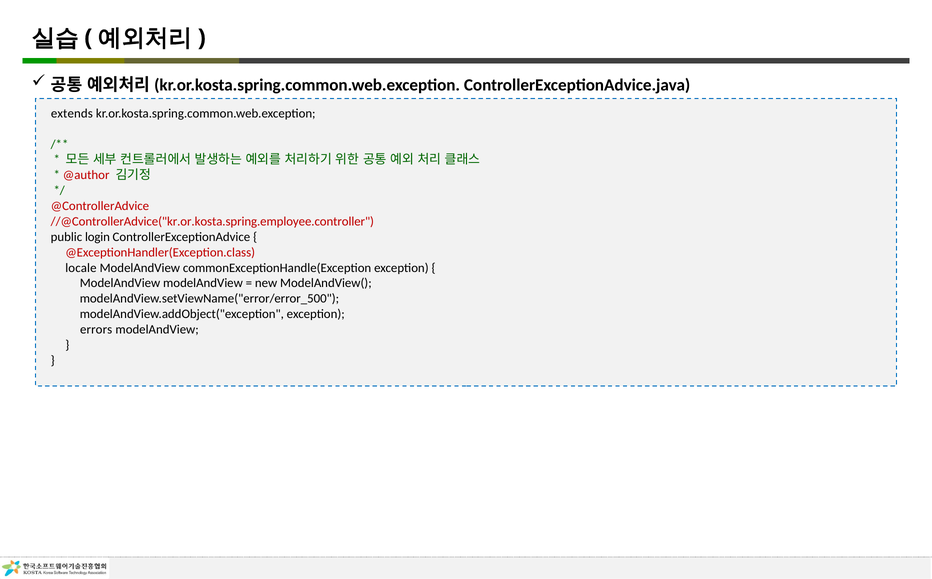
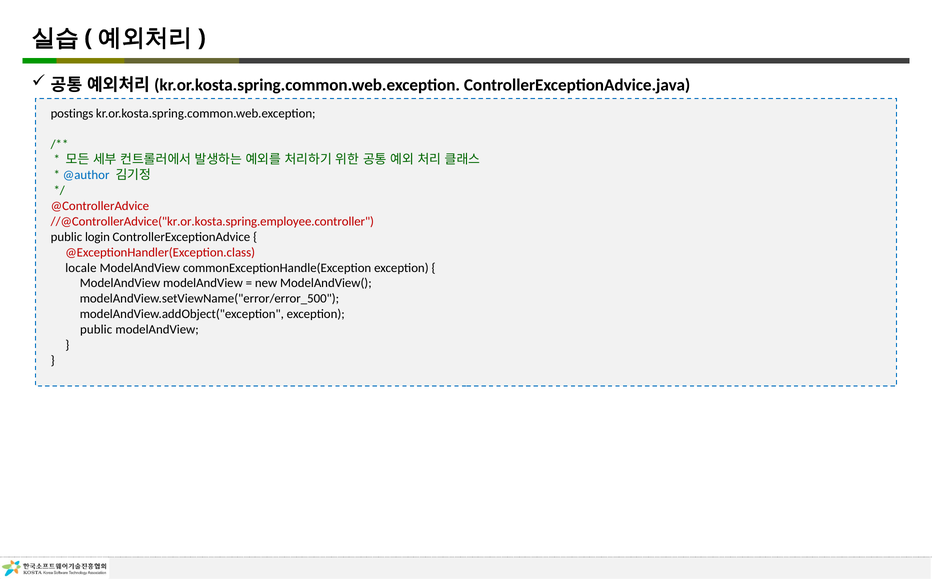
extends: extends -> postings (72, 113)
@author colour: red -> blue (86, 175)
errors: errors -> public (96, 329)
